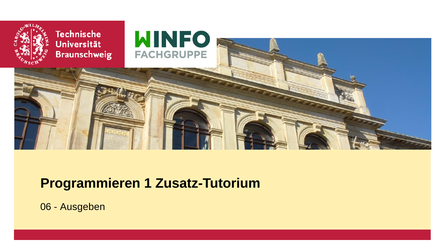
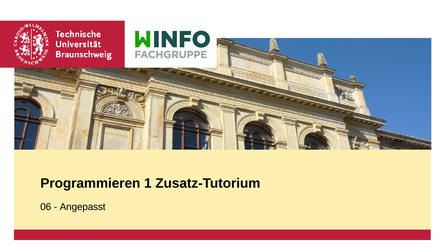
Ausgeben: Ausgeben -> Angepasst (83, 207)
